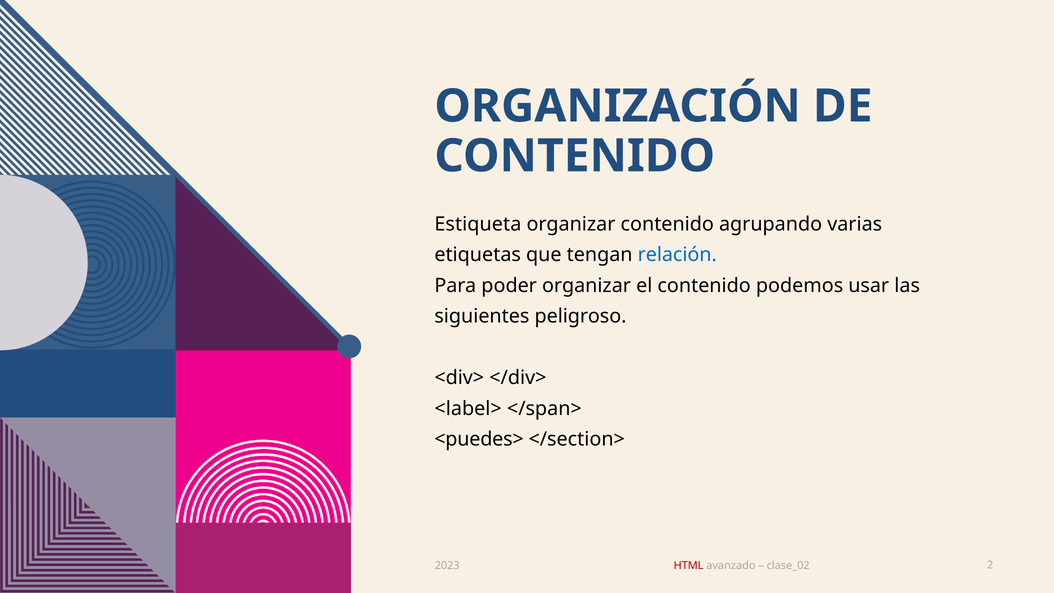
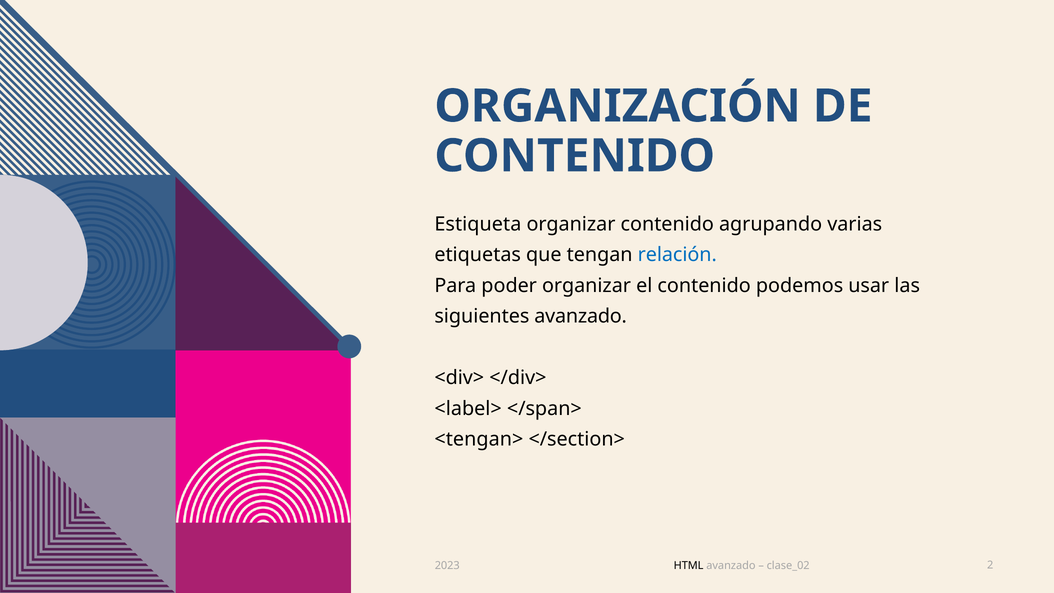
siguientes peligroso: peligroso -> avanzado (581, 316)
<puedes>: <puedes> -> <tengan> (479, 439)
HTML colour: red -> black (689, 565)
